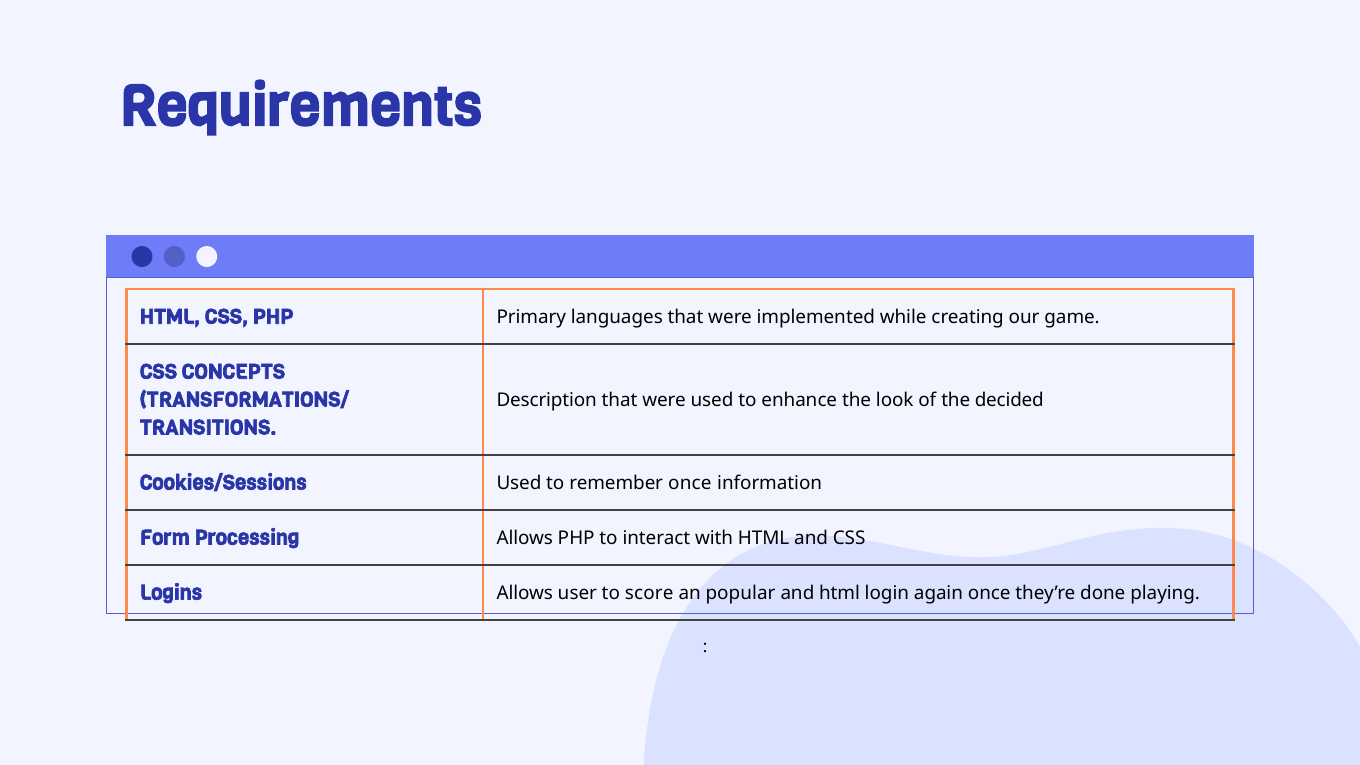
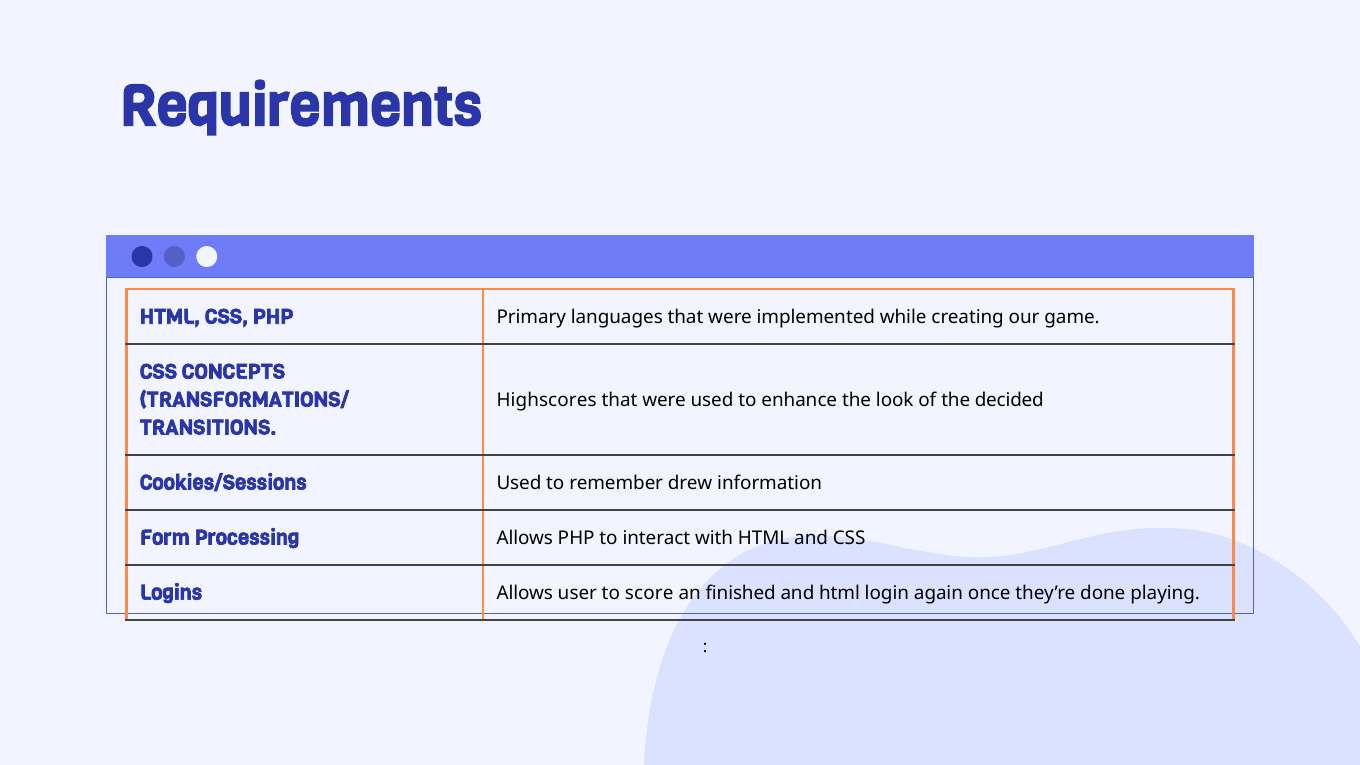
Description: Description -> Highscores (547, 401)
remember once: once -> drew (690, 484)
popular: popular -> finished (741, 594)
